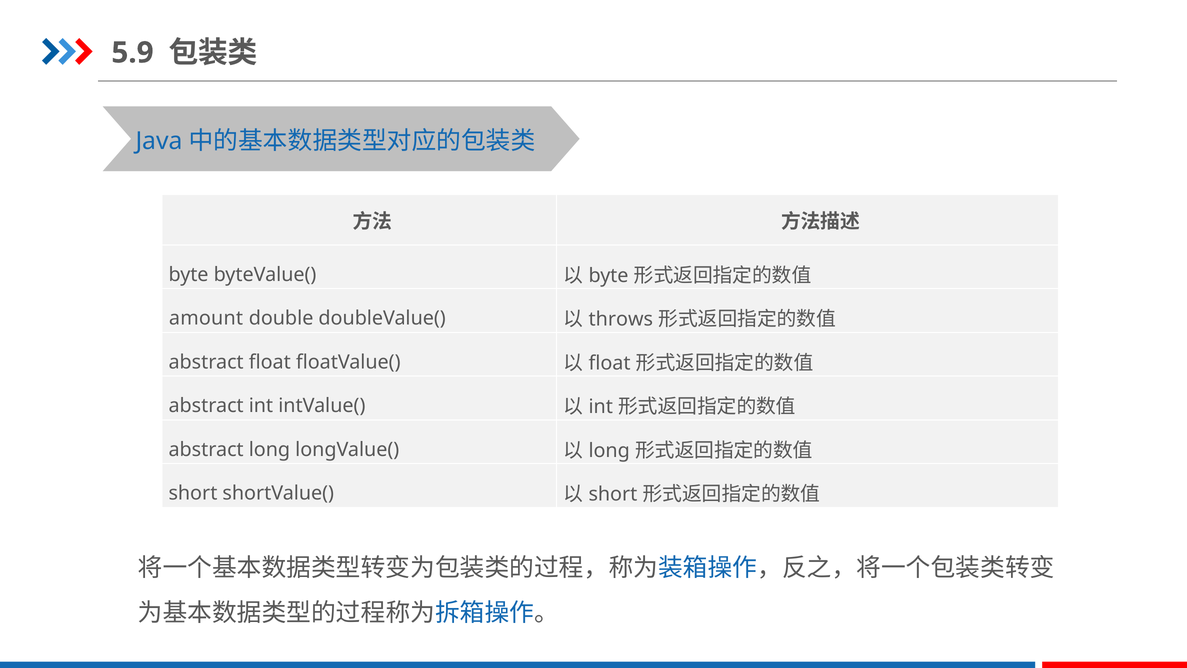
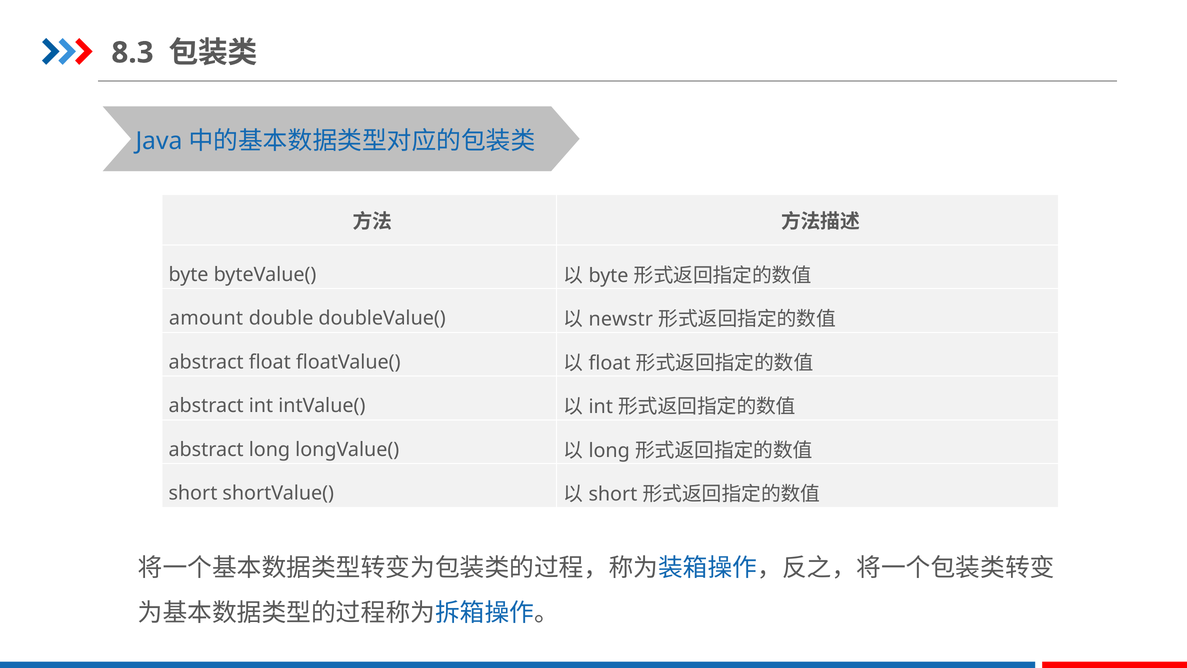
5.9: 5.9 -> 8.3 (132, 53)
throws: throws -> newstr (621, 319)
